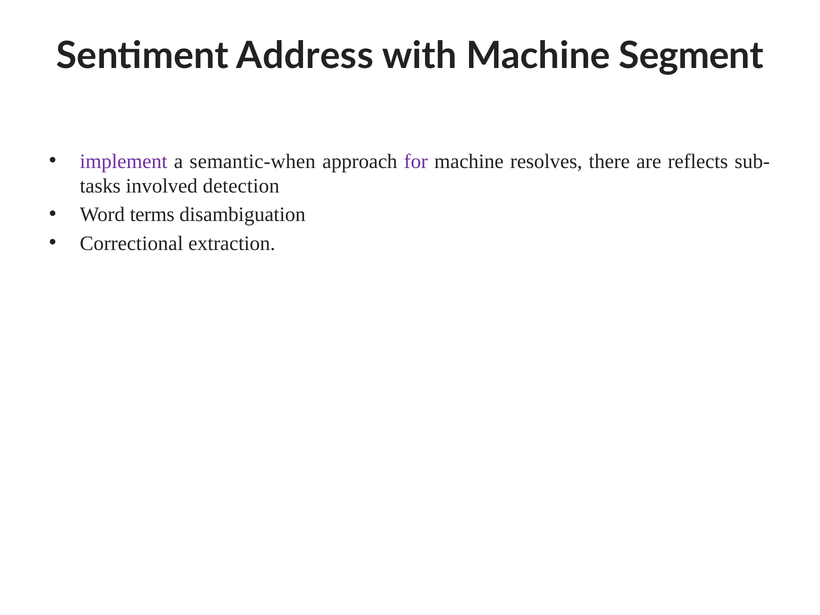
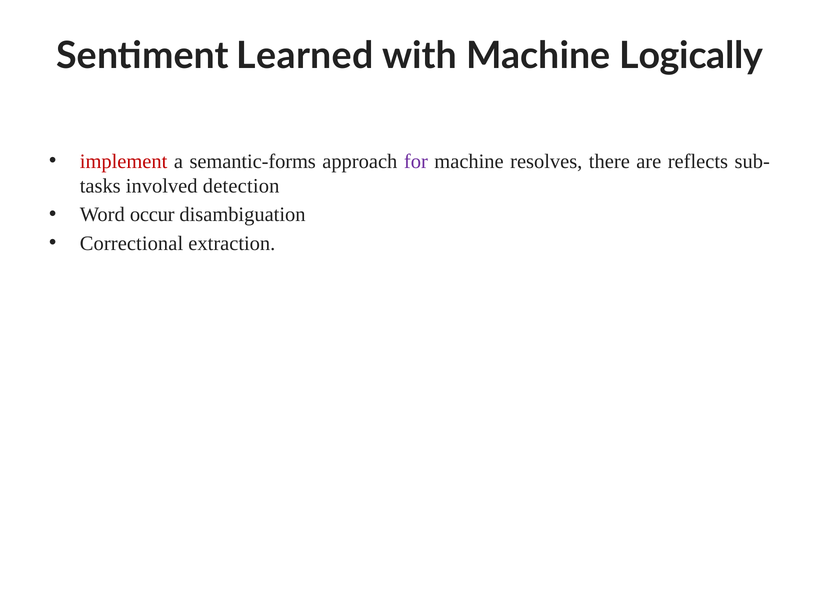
Address: Address -> Learned (305, 56)
Segment: Segment -> Logically (691, 56)
implement colour: purple -> red (124, 161)
semantic-when: semantic-when -> semantic-forms (253, 161)
terms: terms -> occur (152, 215)
